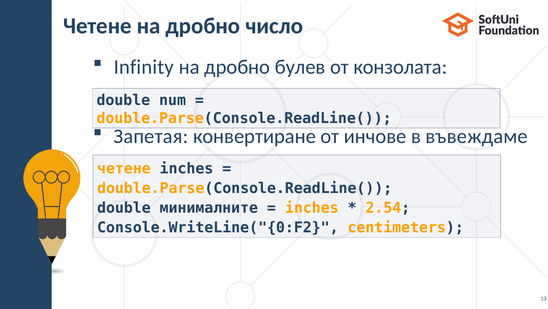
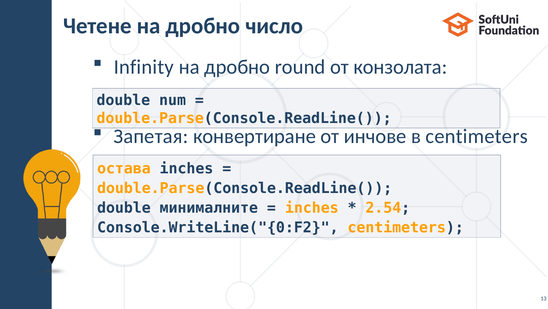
булев: булев -> round (300, 67)
в въвеждаме: въвеждаме -> centimeters (477, 136)
четене: четене -> остава (124, 168)
